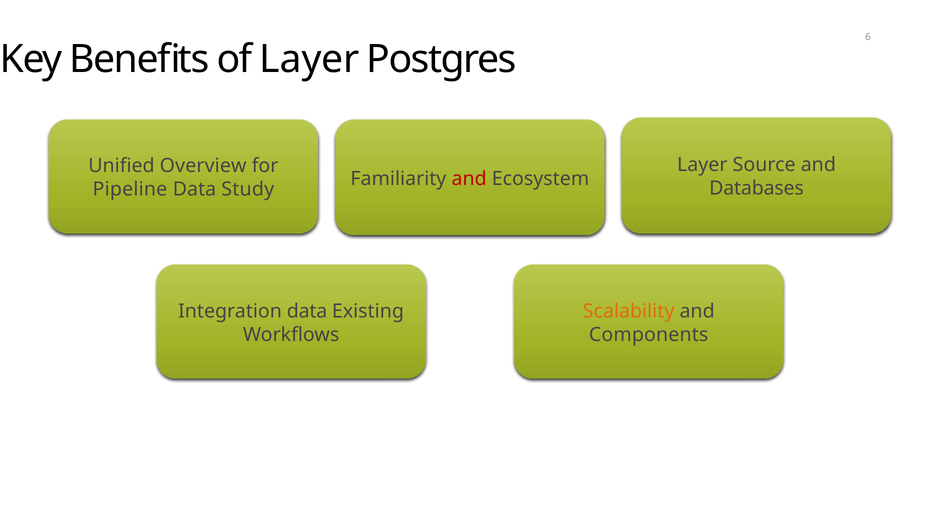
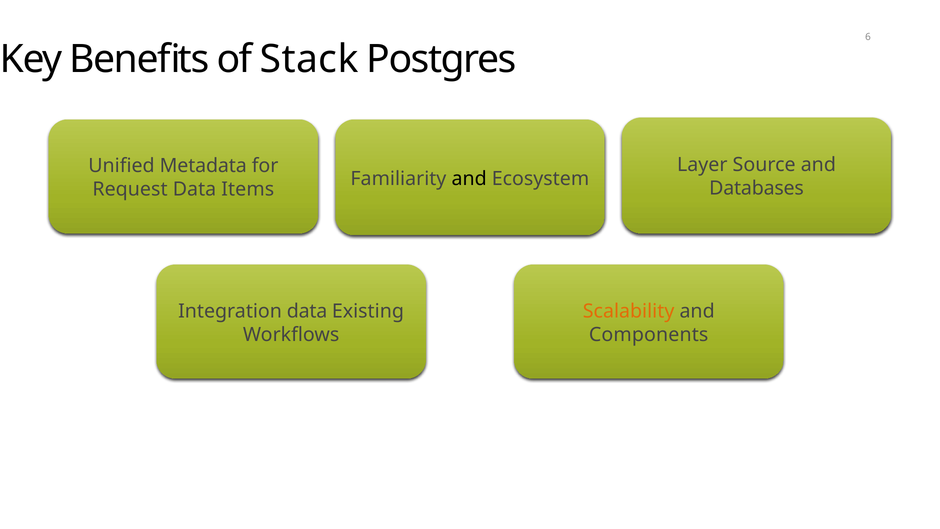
of Layer: Layer -> Stack (309, 59)
Overview: Overview -> Metadata (203, 166)
and colour: red -> black (469, 178)
Pipeline: Pipeline -> Request (130, 189)
Study: Study -> Items (248, 189)
